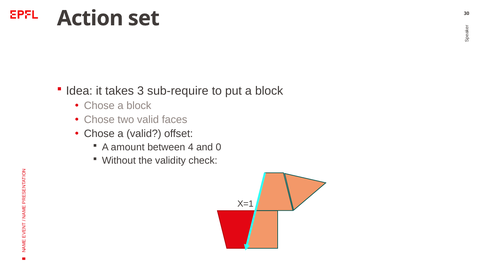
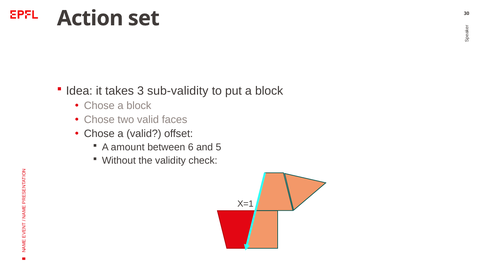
sub-require: sub-require -> sub-validity (178, 91)
4: 4 -> 6 (191, 147)
0: 0 -> 5 (218, 147)
